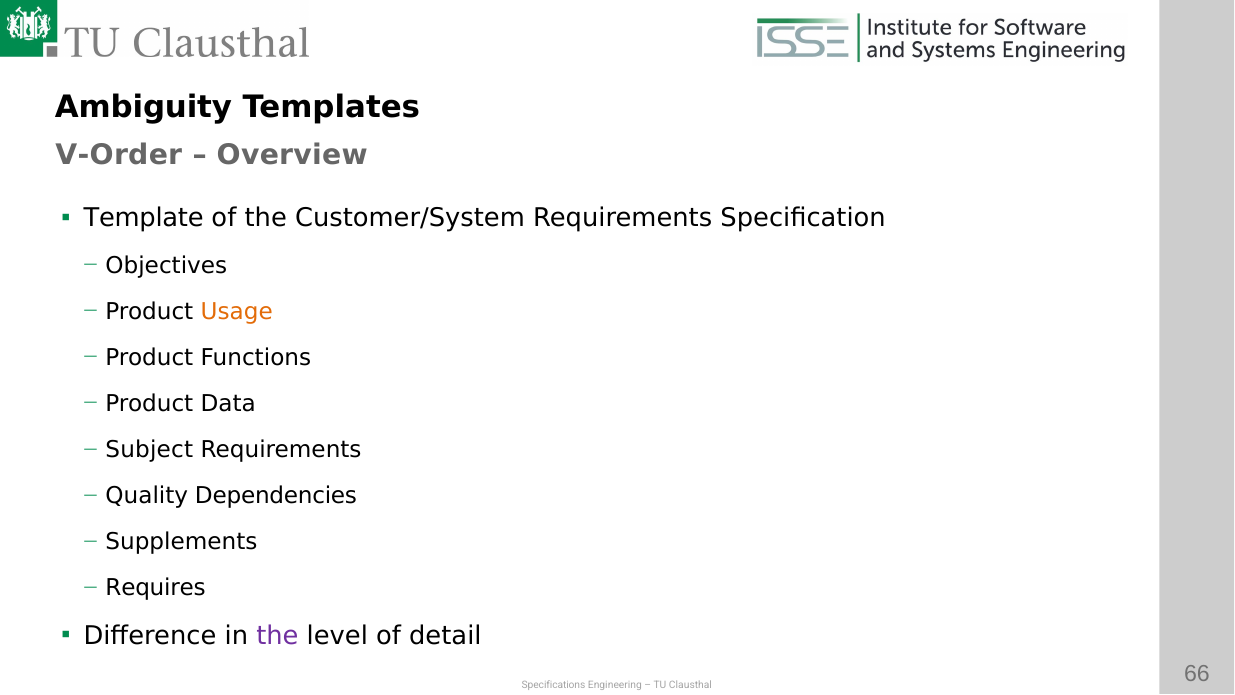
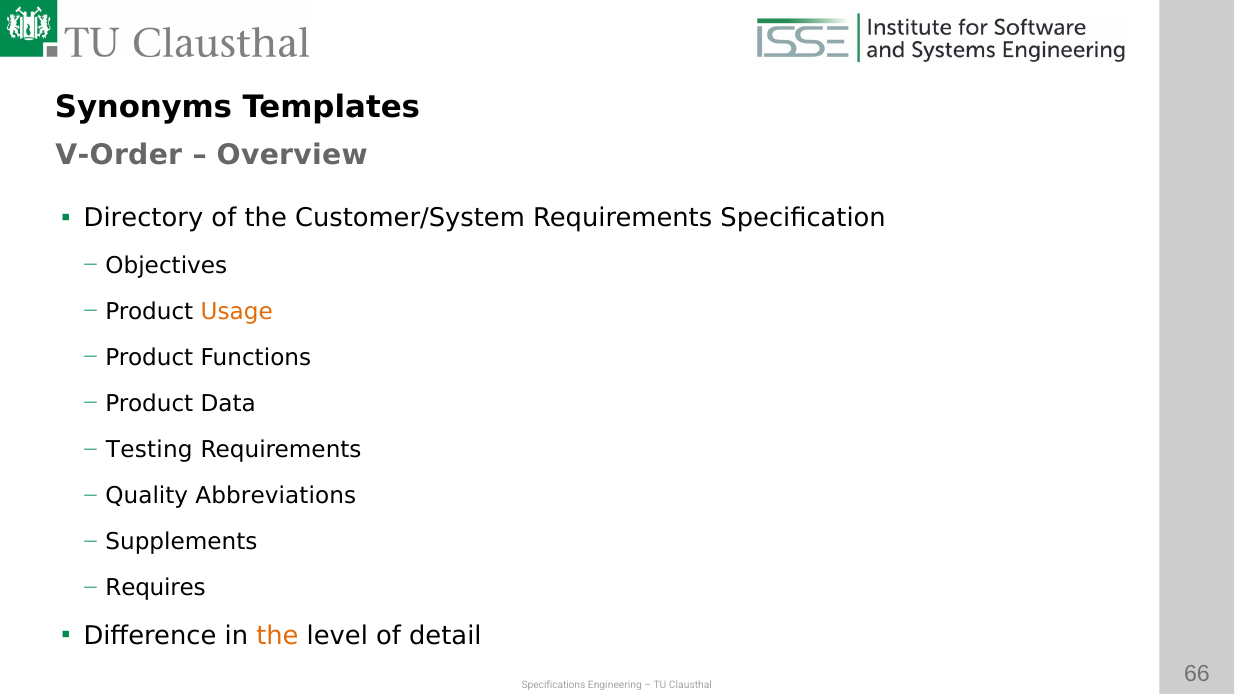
Ambiguity: Ambiguity -> Synonyms (143, 107)
Template: Template -> Directory (143, 218)
Subject: Subject -> Testing (149, 450)
Dependencies: Dependencies -> Abbreviations (276, 496)
the colour: purple -> orange (277, 635)
